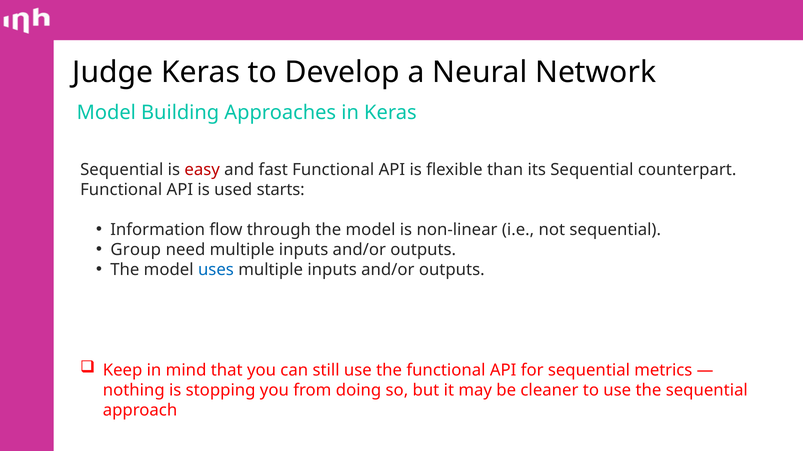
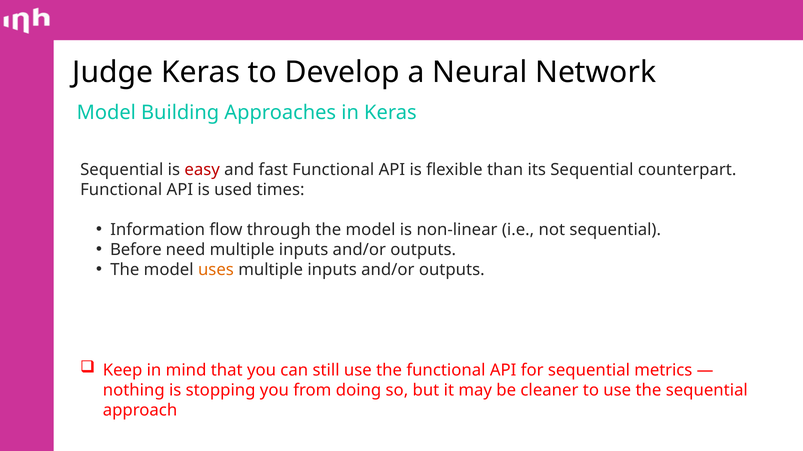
starts: starts -> times (281, 190)
Group: Group -> Before (136, 250)
uses colour: blue -> orange (216, 270)
